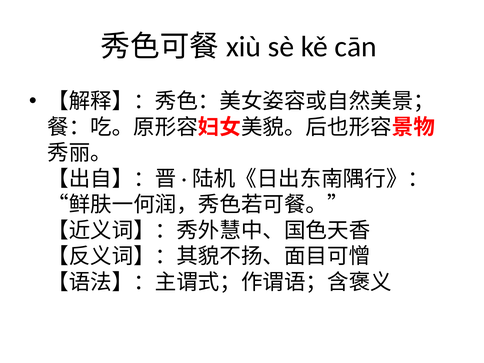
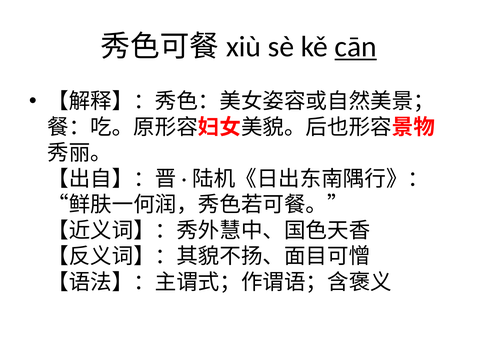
cān underline: none -> present (356, 47)
